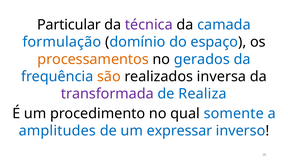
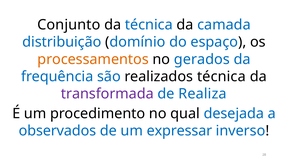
Particular: Particular -> Conjunto (69, 25)
técnica colour: purple -> blue (149, 25)
formulação: formulação -> distribuição (62, 42)
são colour: orange -> blue (109, 77)
realizados inversa: inversa -> técnica (221, 77)
somente: somente -> desejada (234, 114)
amplitudes: amplitudes -> observados (57, 131)
